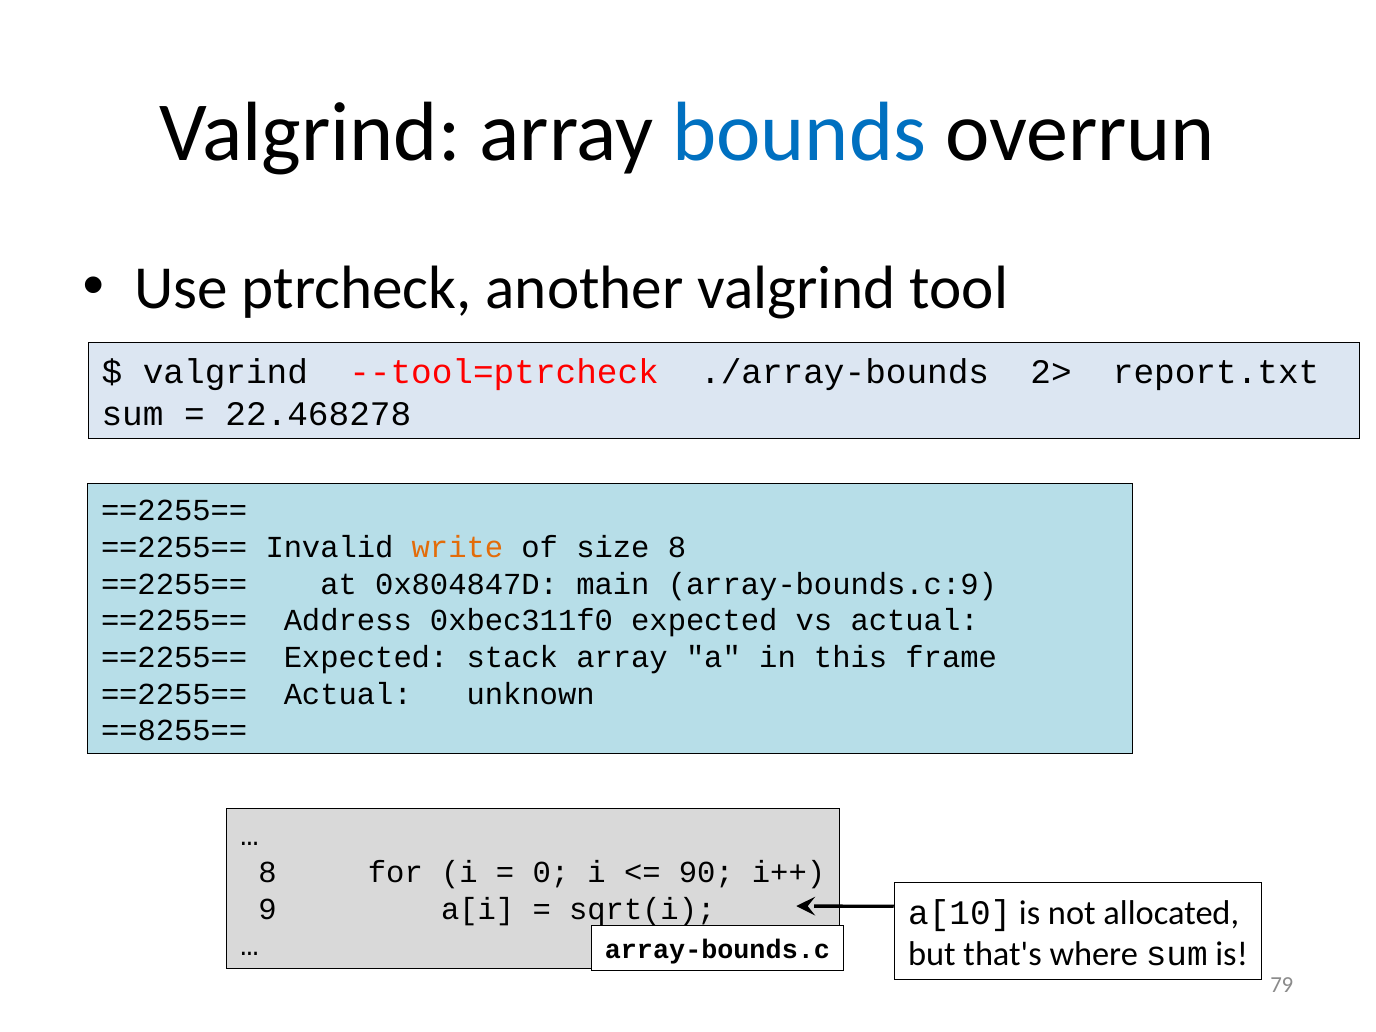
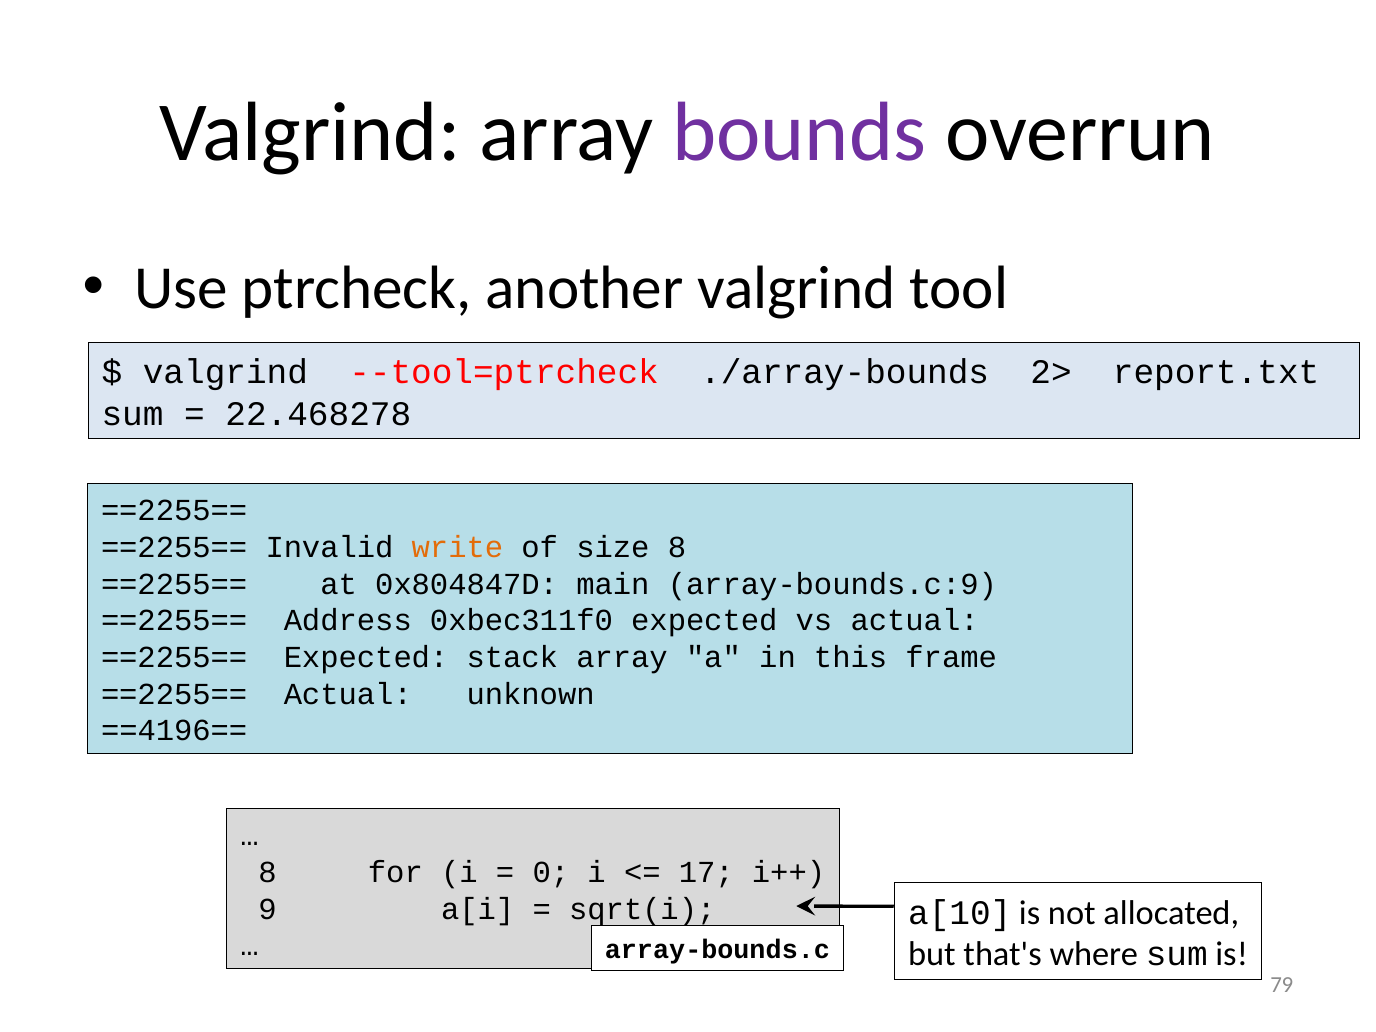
bounds colour: blue -> purple (799, 133)
==8255==: ==8255== -> ==4196== (174, 731)
90: 90 -> 17 (706, 872)
